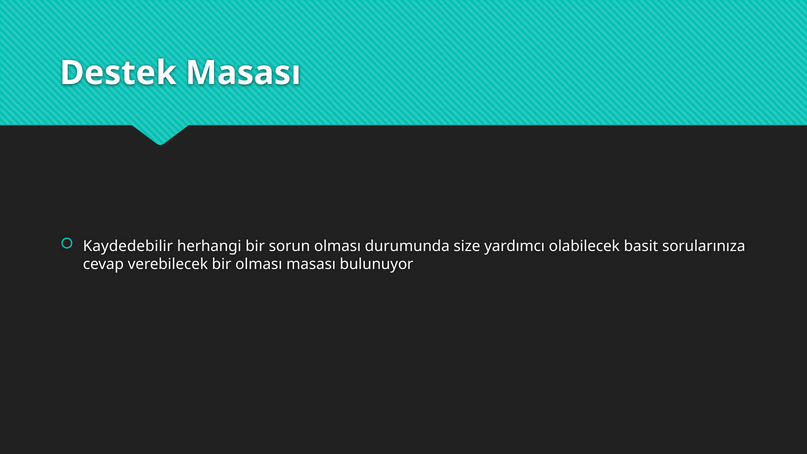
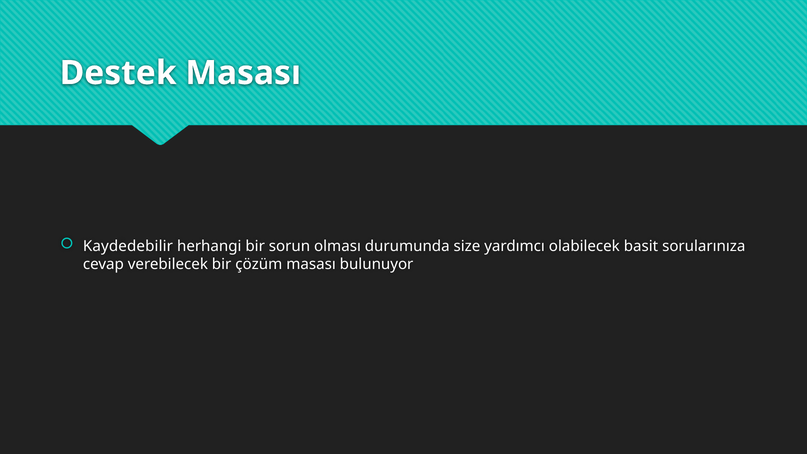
bir olması: olması -> çözüm (259, 264)
